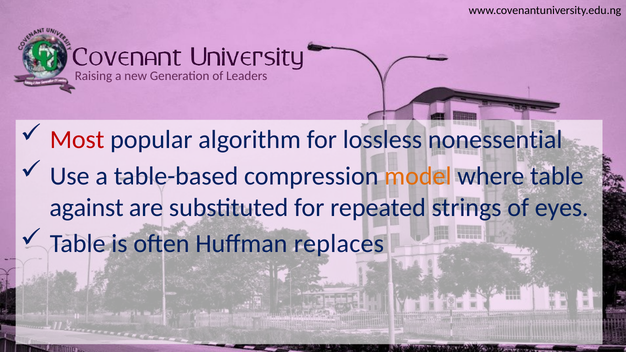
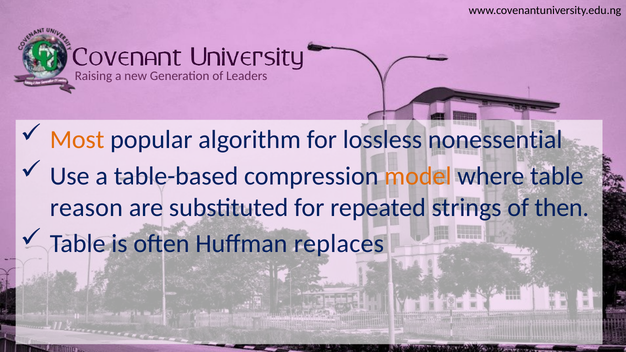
Most colour: red -> orange (77, 140)
against: against -> reason (86, 207)
eyes: eyes -> then (562, 207)
